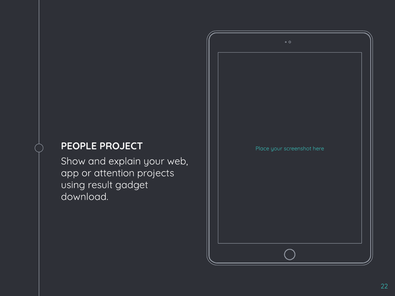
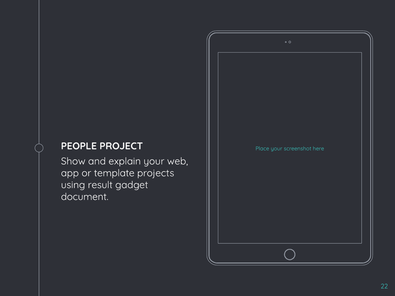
attention: attention -> template (114, 173)
download: download -> document (85, 197)
